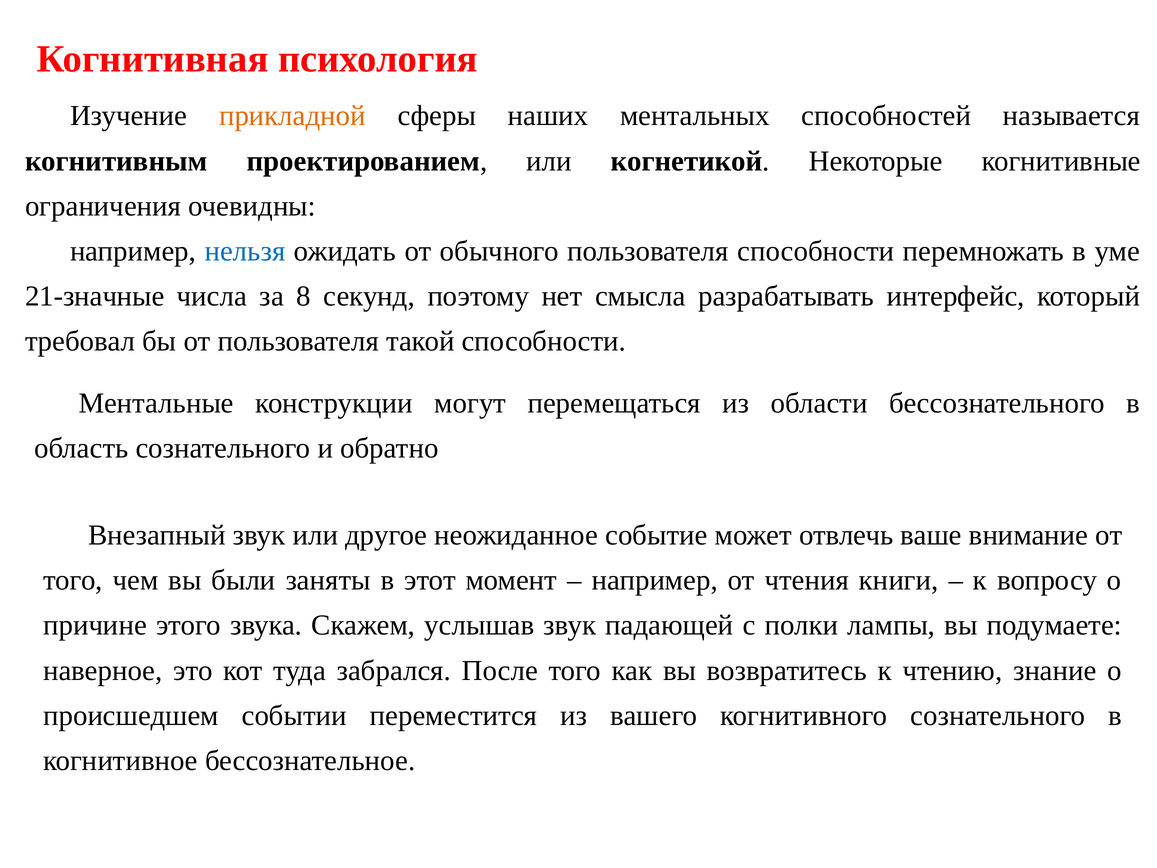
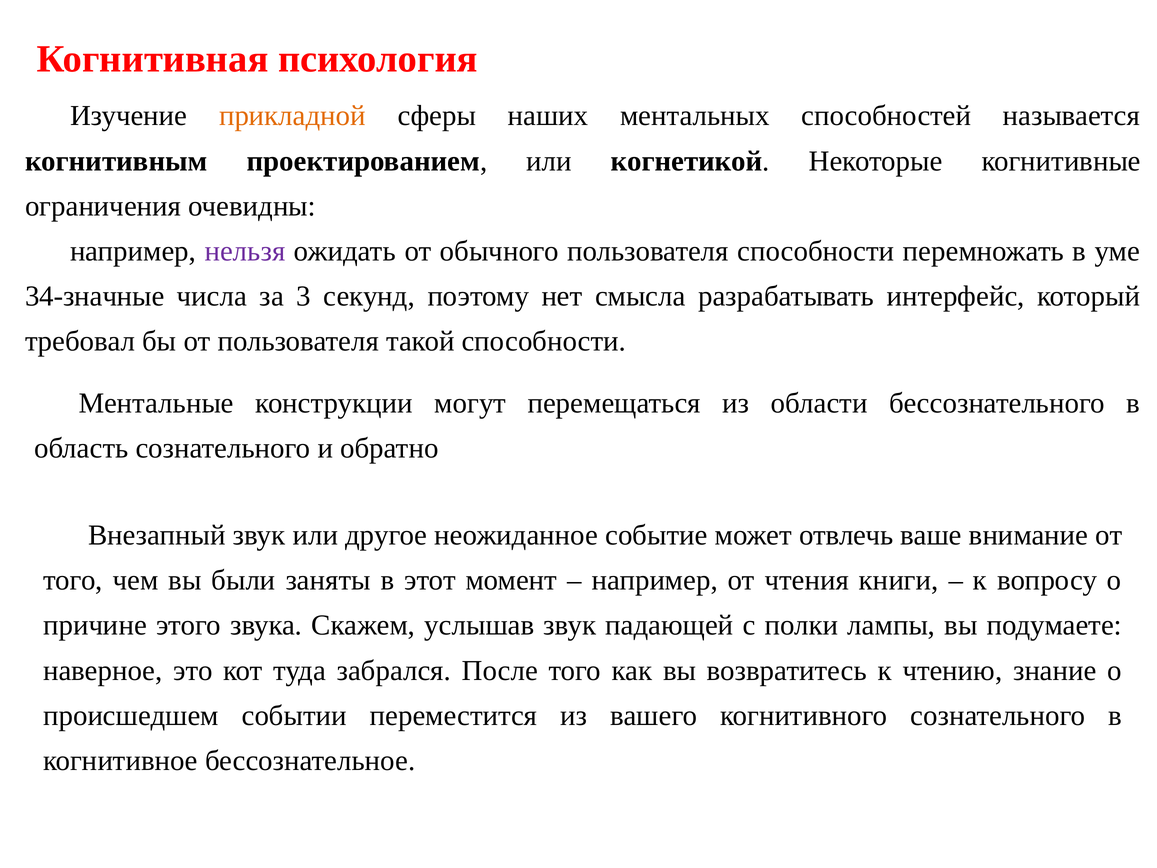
нельзя colour: blue -> purple (245, 251)
21-значные: 21-значные -> 34-значные (95, 296)
8: 8 -> 3 (304, 296)
